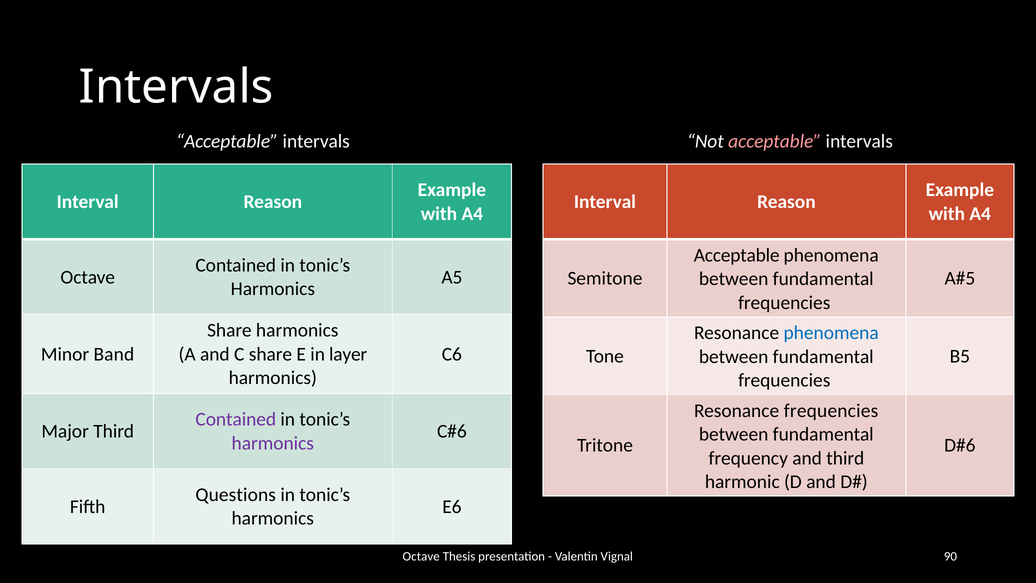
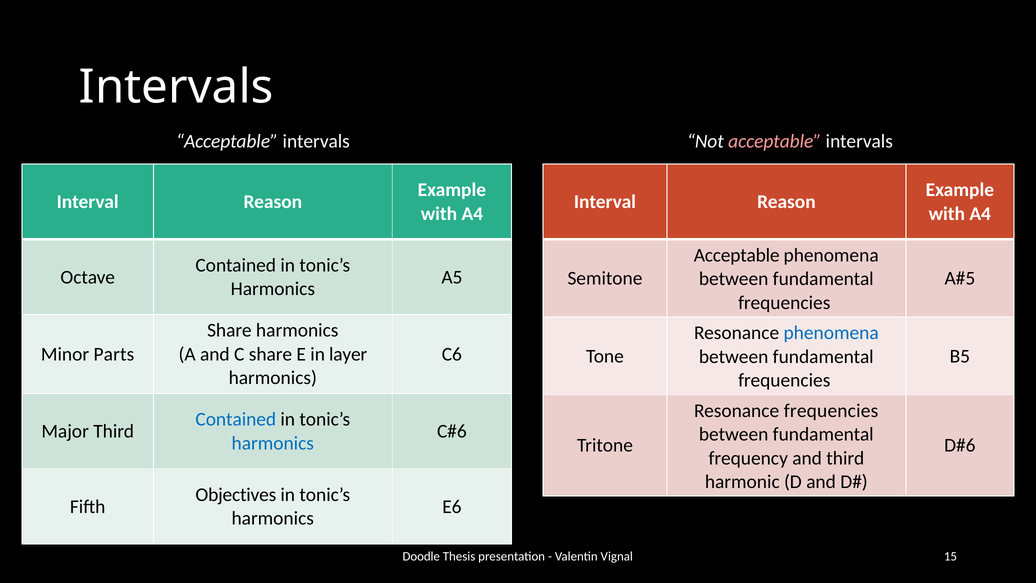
Band: Band -> Parts (114, 354)
Contained colour: purple -> blue (236, 419)
harmonics colour: purple -> blue (273, 443)
Questions: Questions -> Objectives (236, 495)
Octave: Octave -> Doodle (421, 556)
90: 90 -> 15 (950, 556)
